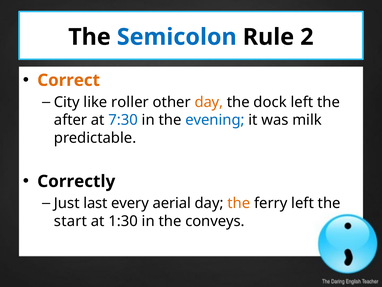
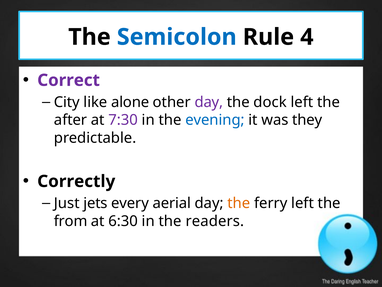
2: 2 -> 4 (307, 37)
Correct colour: orange -> purple (69, 80)
roller: roller -> alone (130, 102)
day colour: orange -> purple (209, 102)
7:30 colour: blue -> purple (123, 120)
milk: milk -> they (307, 120)
last: last -> jets (95, 203)
start: start -> from (71, 221)
1:30: 1:30 -> 6:30 (123, 221)
conveys: conveys -> readers (215, 221)
